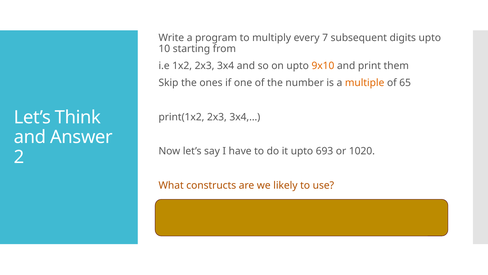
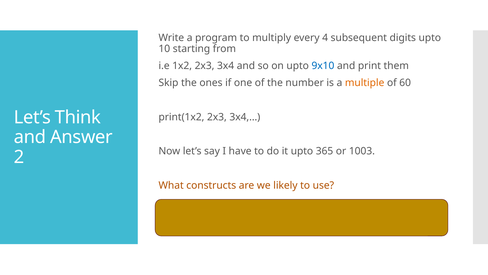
7: 7 -> 4 (325, 38)
9x10 colour: orange -> blue (323, 66)
65: 65 -> 60 (405, 83)
693: 693 -> 365 (324, 151)
1020: 1020 -> 1003 (362, 151)
